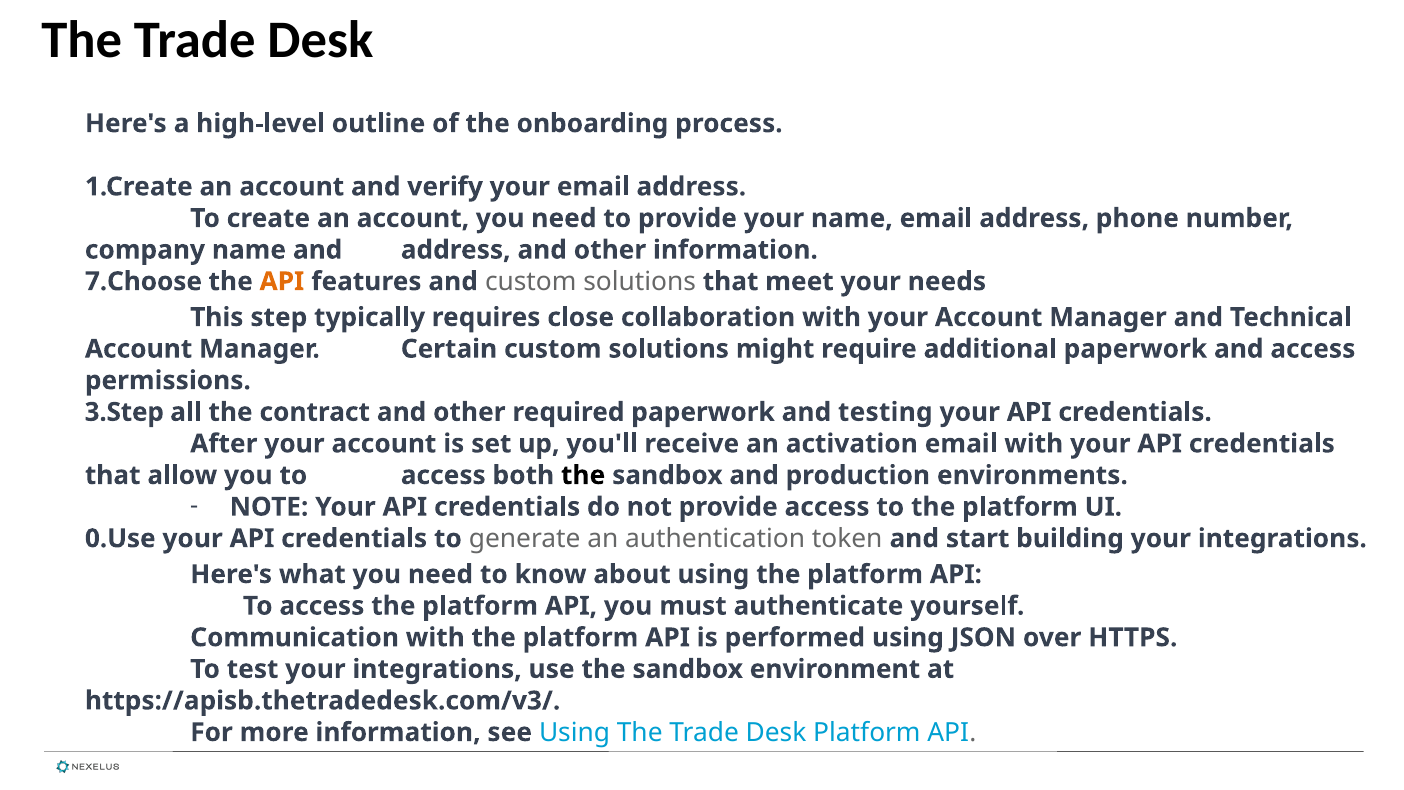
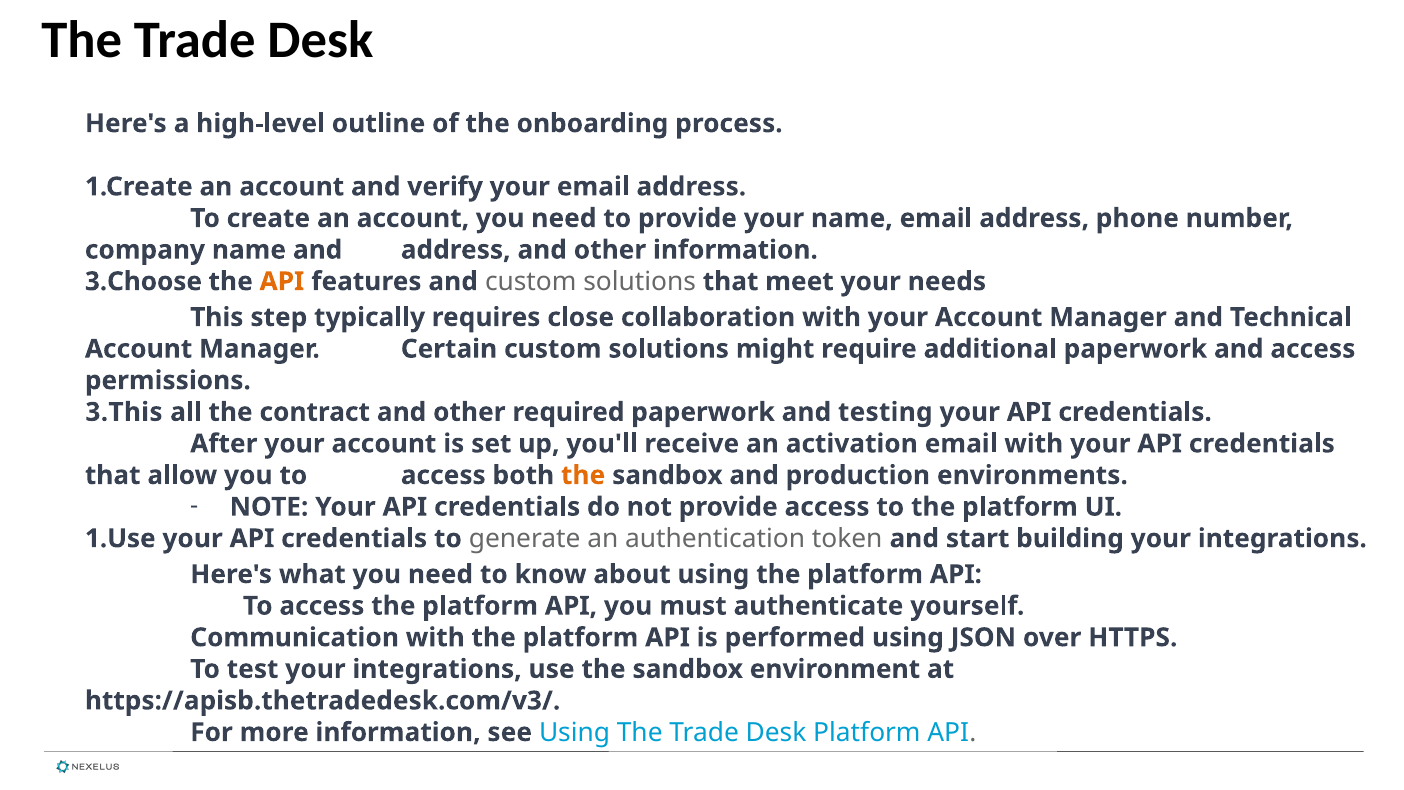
7.Choose: 7.Choose -> 3.Choose (143, 281)
3.Step: 3.Step -> 3.This (124, 412)
the colour: black -> orange (583, 475)
0.Use: 0.Use -> 1.Use (120, 538)
